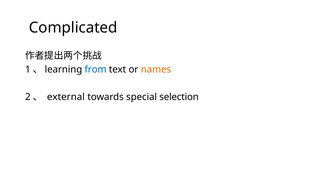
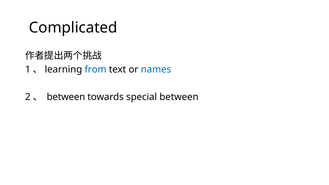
names colour: orange -> blue (156, 69)
external: external -> between (66, 97)
special selection: selection -> between (179, 97)
